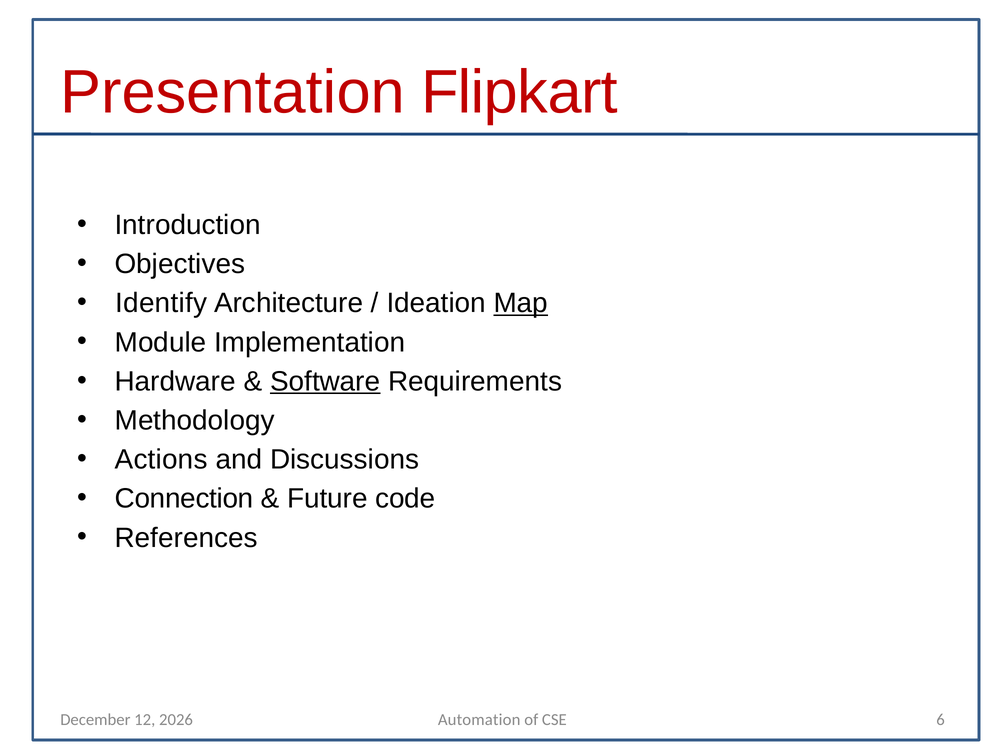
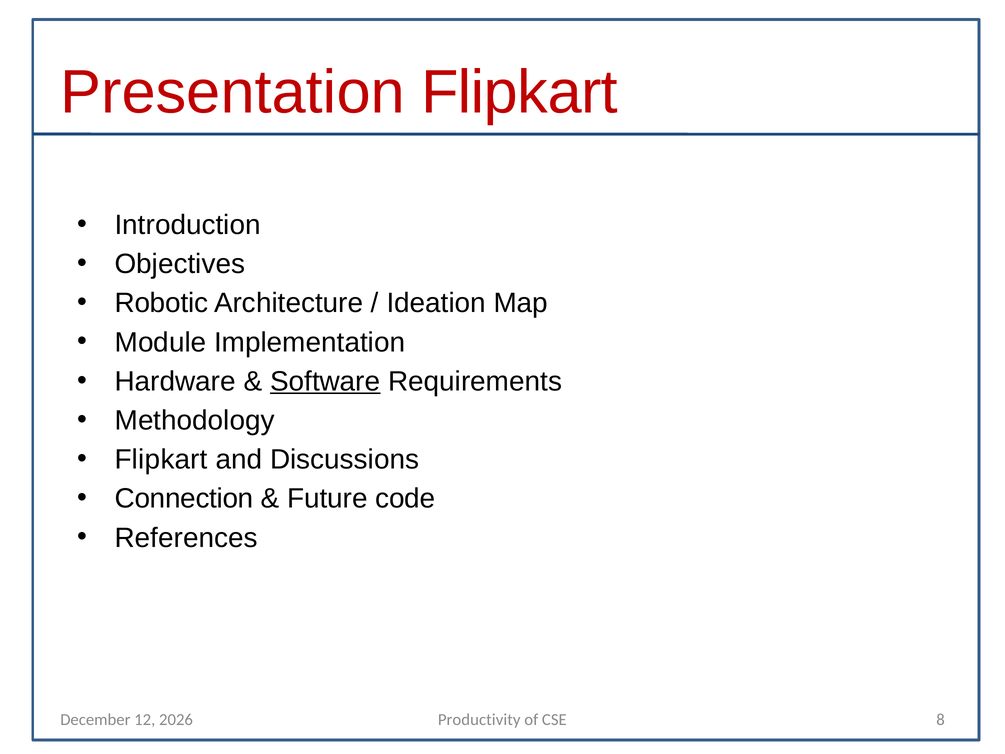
Identify: Identify -> Robotic (161, 303)
Map underline: present -> none (521, 303)
Actions: Actions -> Flipkart (161, 459)
Automation: Automation -> Productivity (479, 720)
6: 6 -> 8 (941, 720)
